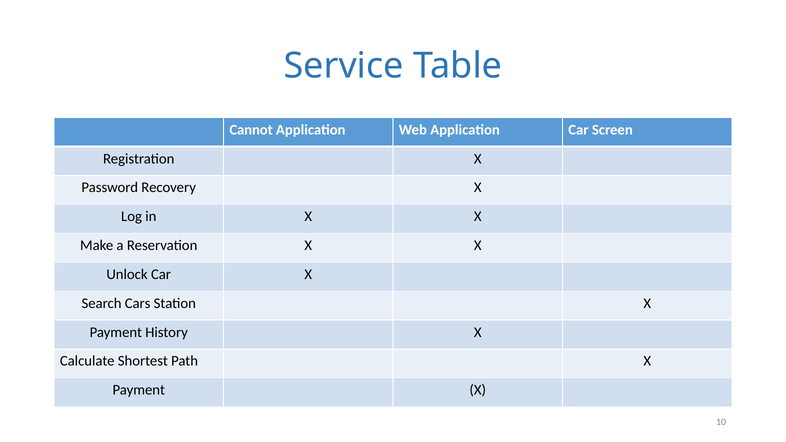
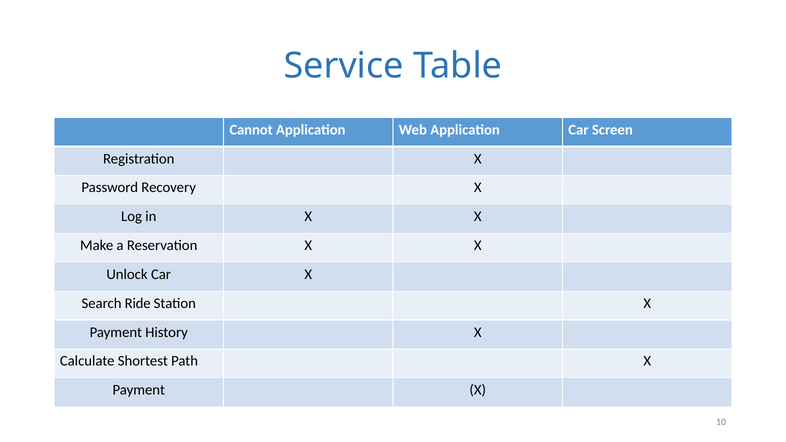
Cars: Cars -> Ride (138, 303)
